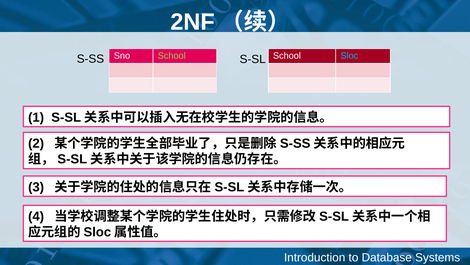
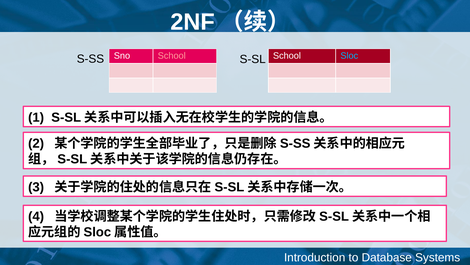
School colour: light green -> pink (172, 56)
